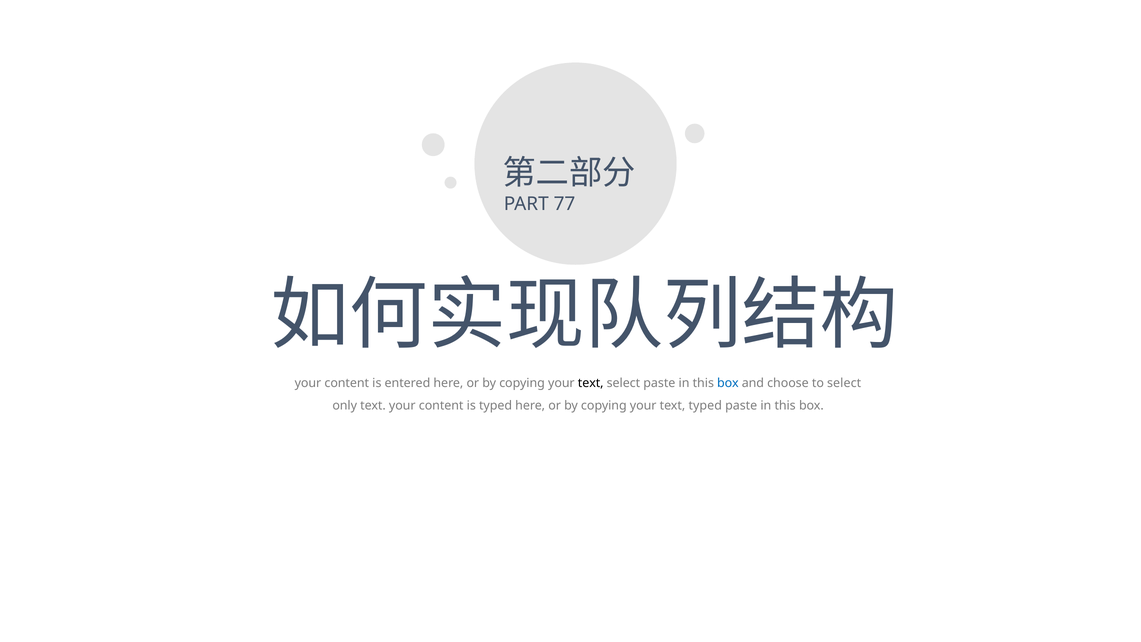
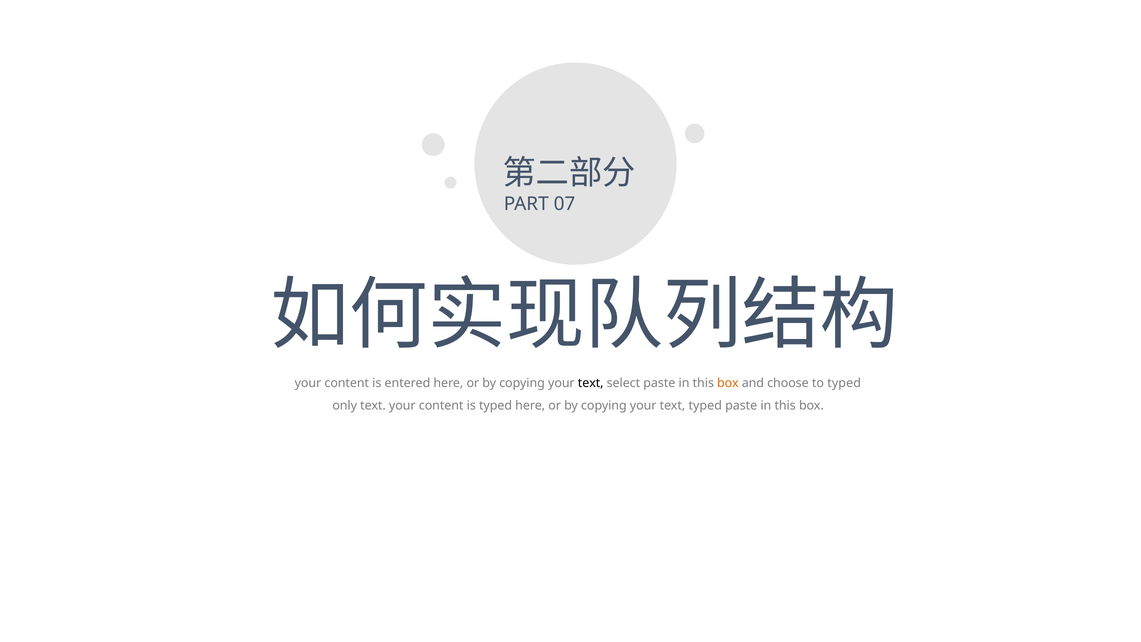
77: 77 -> 07 (564, 204)
box colour: blue -> orange (728, 383)
to select: select -> typed (844, 383)
